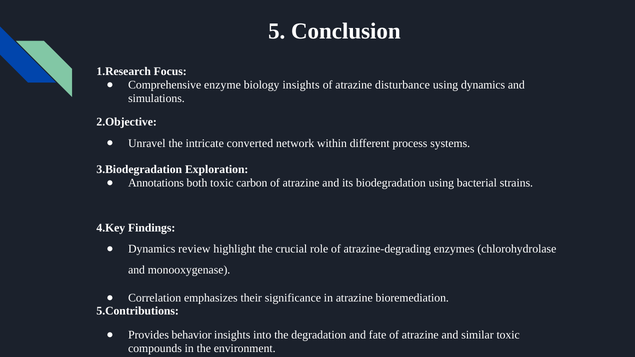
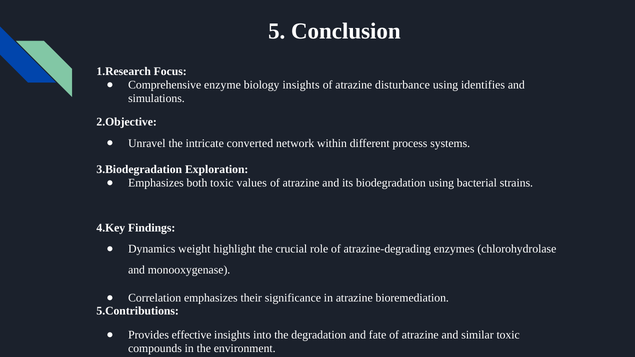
using dynamics: dynamics -> identifies (483, 85)
Annotations: Annotations -> Emphasizes (156, 183)
carbon: carbon -> values (252, 183)
review: review -> weight (194, 249)
behavior: behavior -> effective (192, 335)
